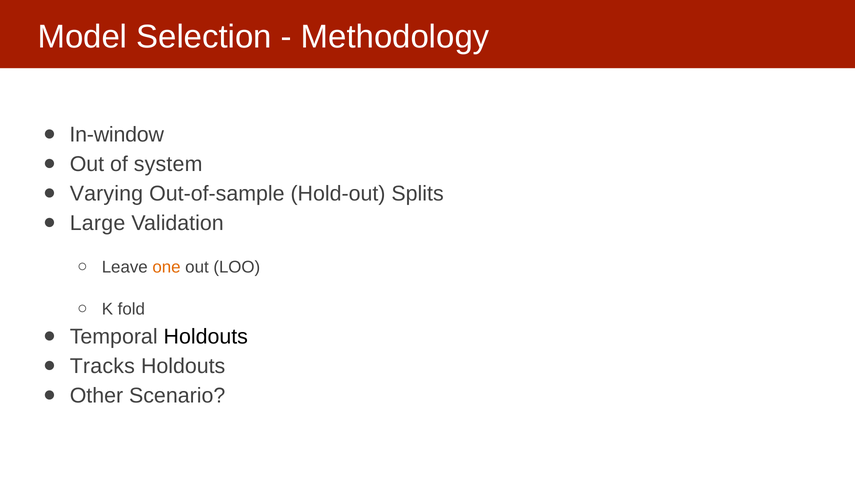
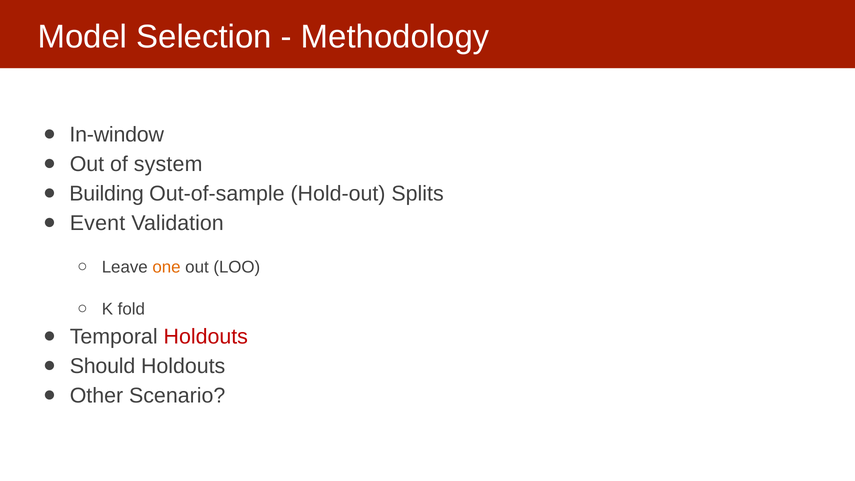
Varying: Varying -> Building (107, 193)
Large: Large -> Event (98, 223)
Holdouts colour: black -> red (206, 336)
Tracks: Tracks -> Should (103, 366)
